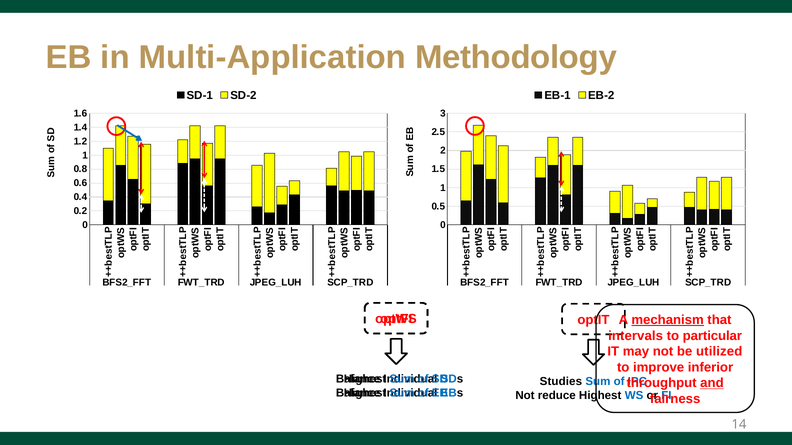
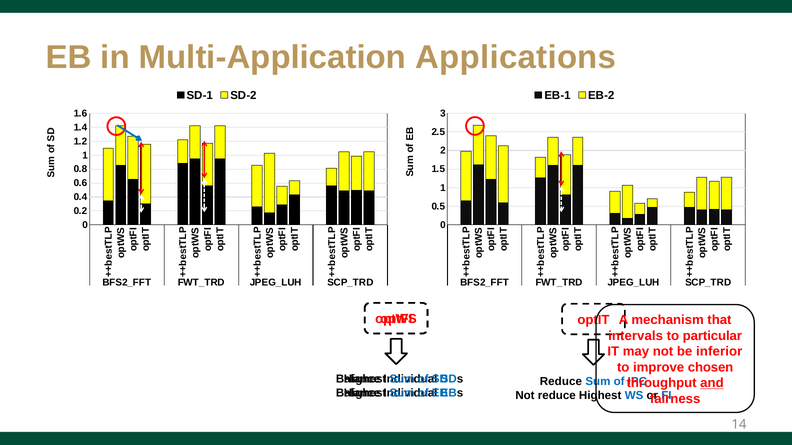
Methodology: Methodology -> Applications (516, 57)
mechanism underline: present -> none (668, 320)
utilized: utilized -> inferior (719, 352)
inferior: inferior -> chosen (711, 368)
Studies: Studies -> Reduce (561, 382)
